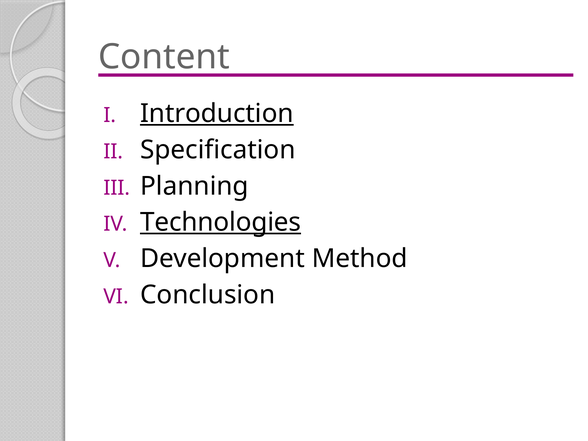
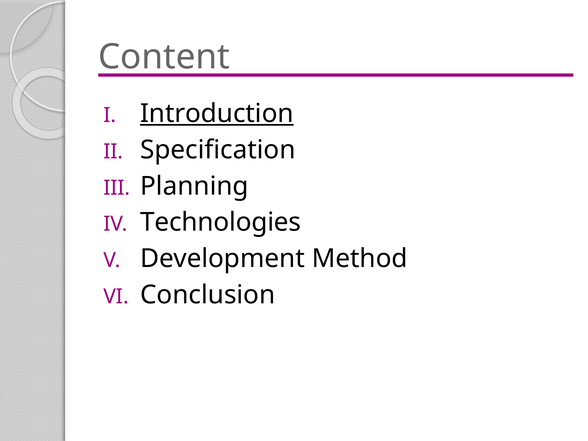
Technologies underline: present -> none (221, 222)
